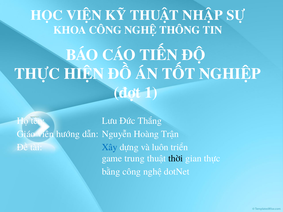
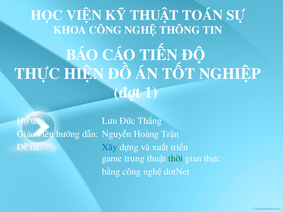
NHẬP: NHẬP -> TOÁN (203, 15)
luôn: luôn -> xuất (160, 147)
thời colour: black -> green (176, 159)
